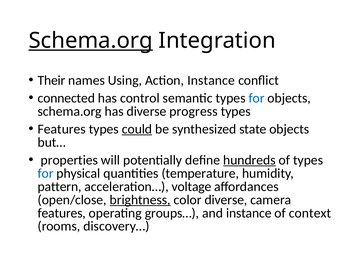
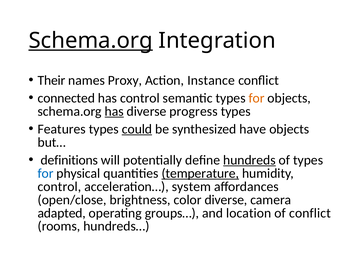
Using: Using -> Proxy (125, 80)
for colour: blue -> orange (257, 98)
has underline: none -> present (114, 111)
state: state -> have (253, 129)
properties: properties -> definitions (69, 160)
temperature underline: none -> present (200, 173)
pattern: pattern -> control (59, 187)
voltage: voltage -> system (191, 187)
brightness underline: present -> none (140, 200)
features: features -> adapted (62, 213)
and instance: instance -> location (249, 213)
of context: context -> conflict (310, 213)
discovery…: discovery… -> hundreds… (116, 226)
